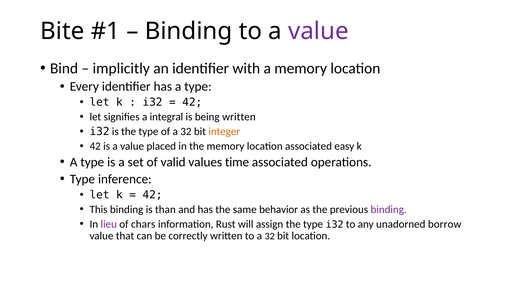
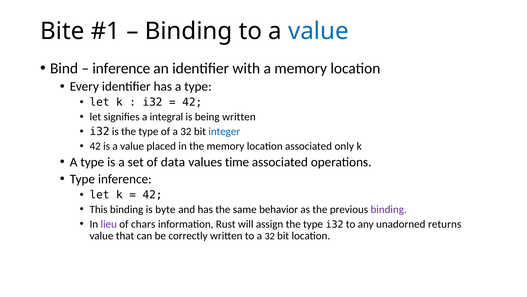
value colour: purple -> blue (318, 31)
implicitly: implicitly -> inference (121, 68)
integer colour: orange -> blue (224, 131)
easy: easy -> only (344, 146)
valid: valid -> data (173, 162)
than: than -> byte (165, 209)
borrow: borrow -> returns (445, 224)
